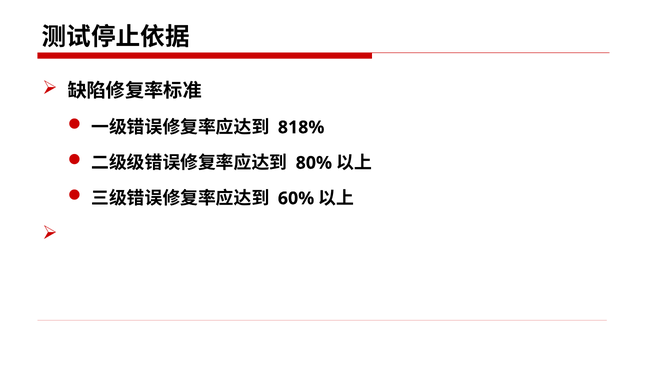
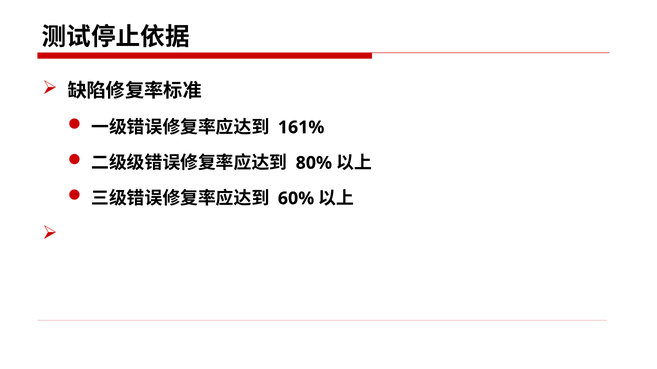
818%: 818% -> 161% (301, 128)
